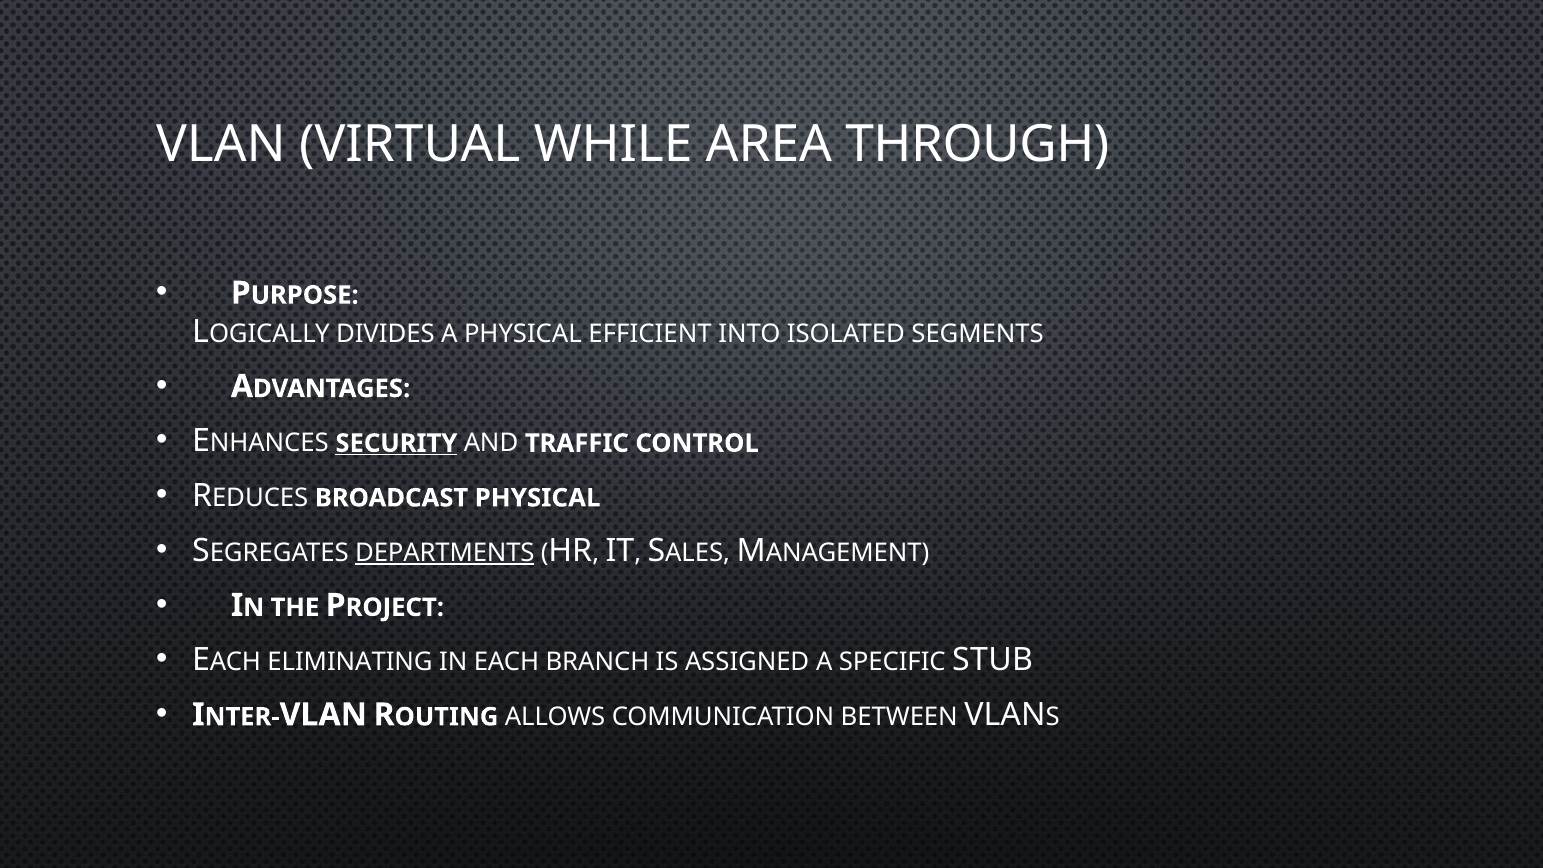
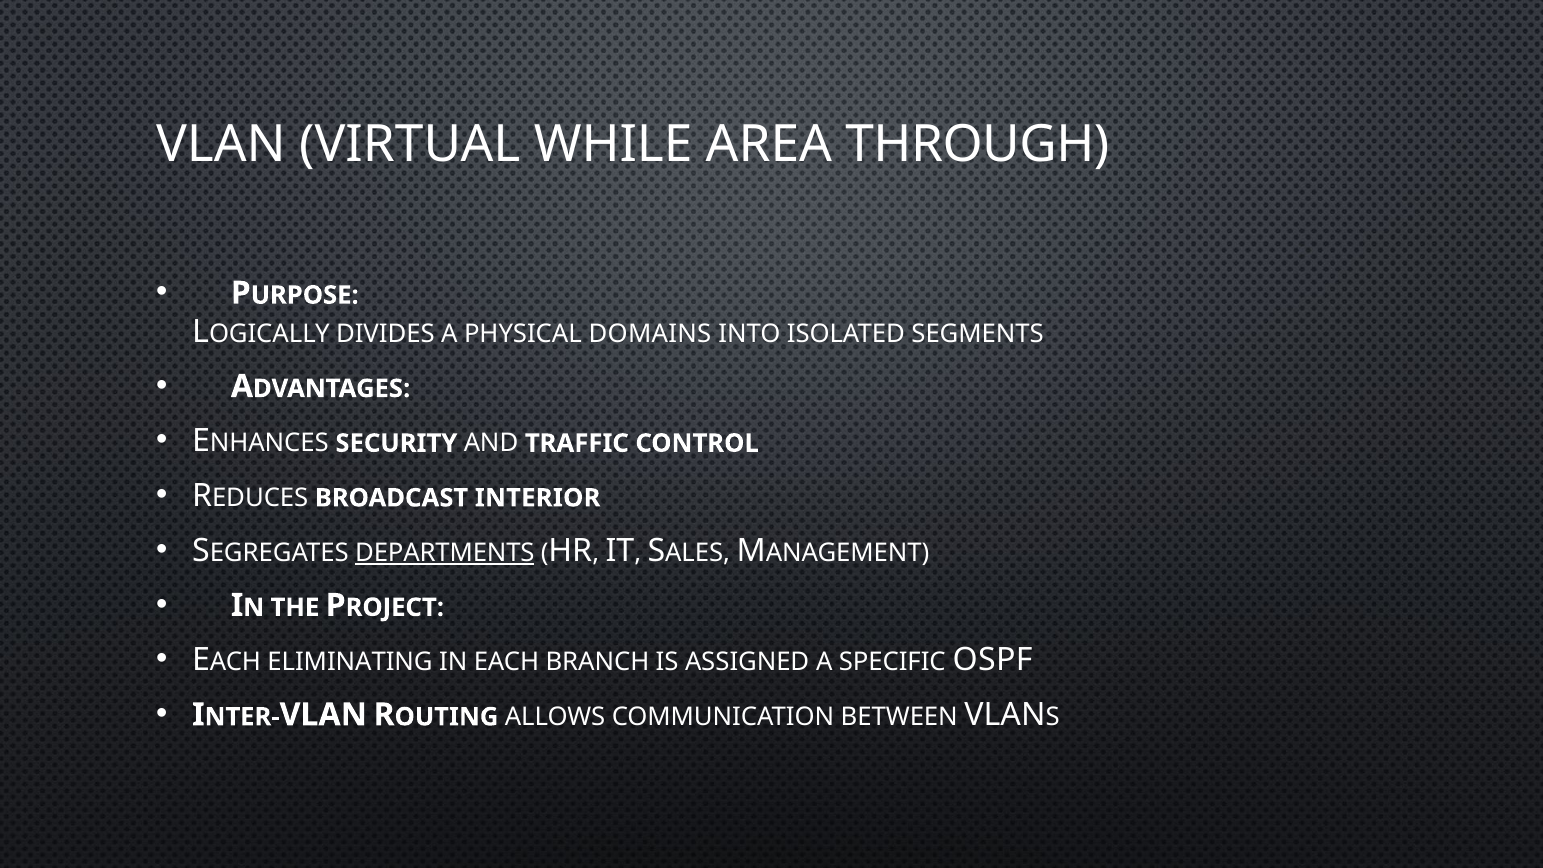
EFFICIENT: EFFICIENT -> DOMAINS (650, 334)
SECURITY underline: present -> none (396, 443)
BROADCAST PHYSICAL: PHYSICAL -> INTERIOR (538, 498)
STUB: STUB -> OSPF (993, 660)
